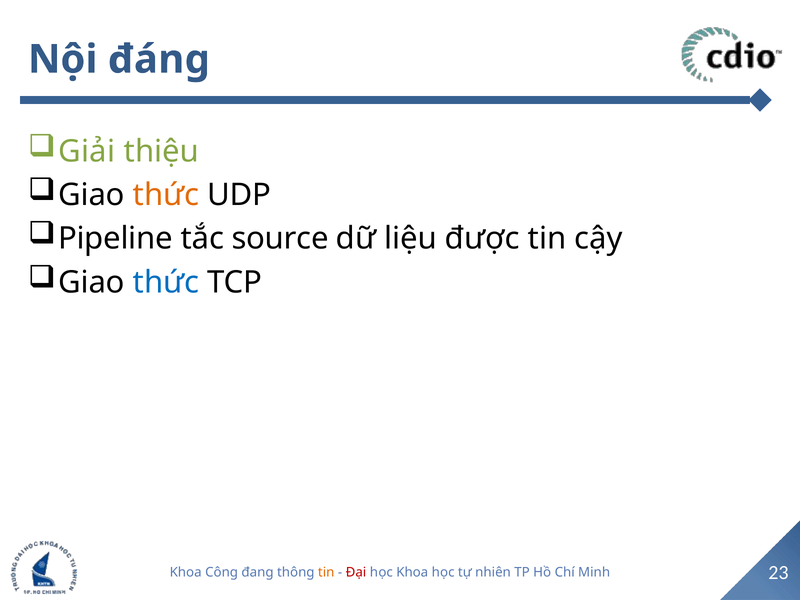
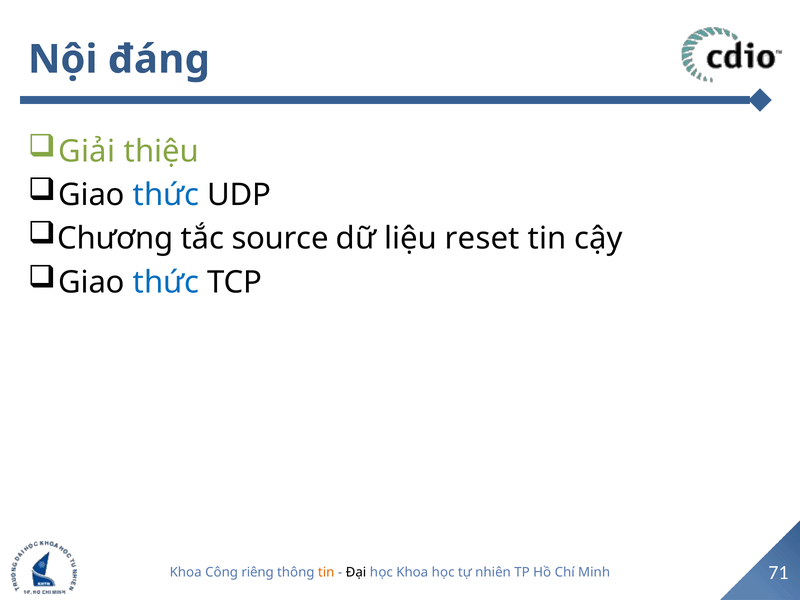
thức colour: orange -> blue (166, 195)
Pipeline: Pipeline -> Chương (115, 239)
được: được -> reset (482, 239)
đang: đang -> riêng (258, 572)
Đại colour: red -> black (356, 572)
23: 23 -> 71 (778, 573)
